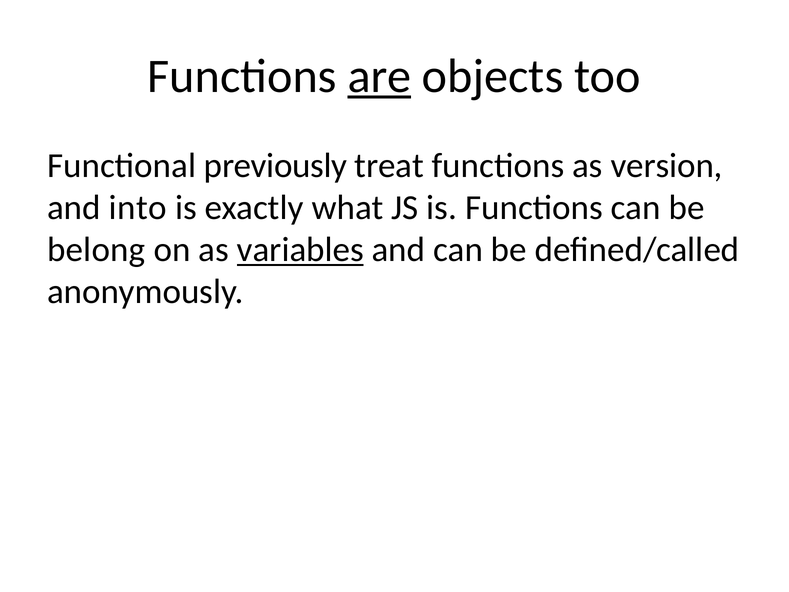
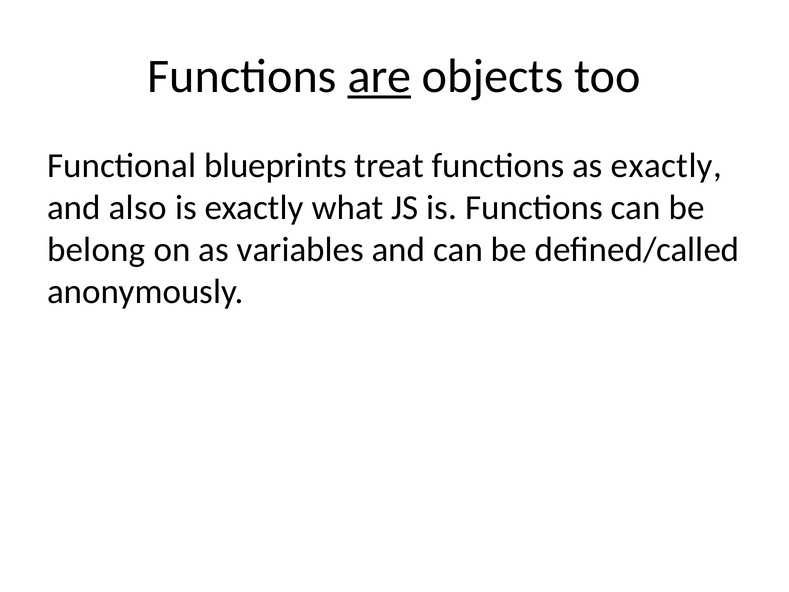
previously: previously -> blueprints (276, 165)
as version: version -> exactly (666, 165)
into: into -> also (138, 208)
variables underline: present -> none (300, 250)
